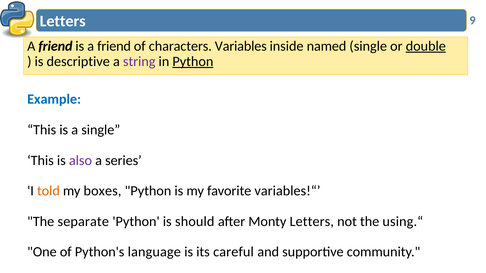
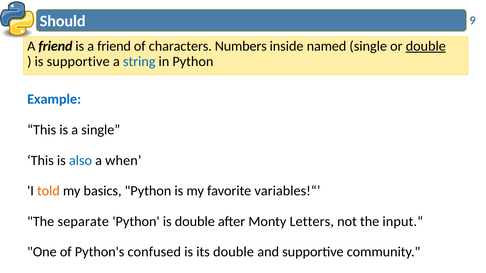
Letters: Letters -> Should (63, 21)
Variables: Variables -> Numbers (241, 46)
is descriptive: descriptive -> supportive (78, 61)
string colour: purple -> blue (139, 61)
Python underline: present -> none (193, 61)
also colour: purple -> blue (80, 161)
series: series -> when (123, 161)
boxes: boxes -> basics (103, 191)
is should: should -> double (195, 222)
using.“: using.“ -> input.“ (403, 222)
language: language -> confused (154, 252)
its careful: careful -> double (233, 252)
